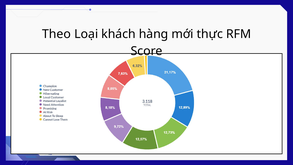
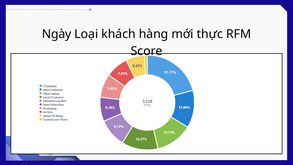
Theo: Theo -> Ngày (57, 34)
